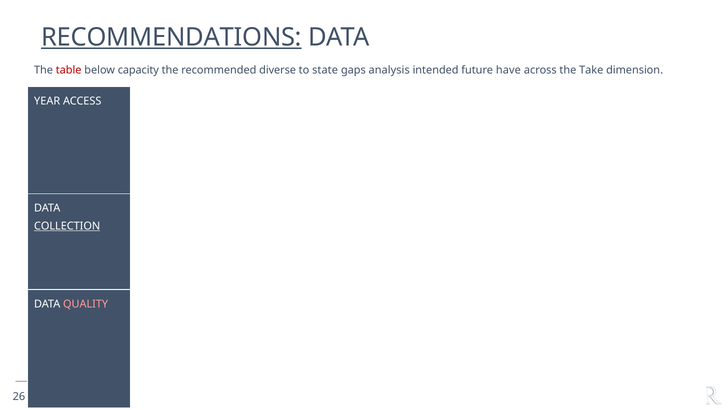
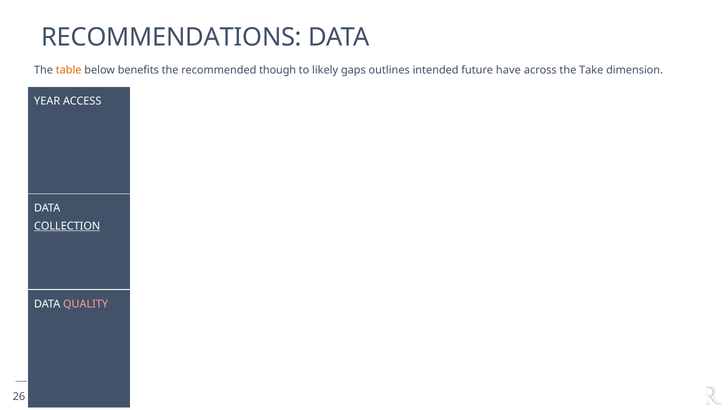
RECOMMENDATIONS underline: present -> none (172, 37)
table colour: red -> orange (69, 70)
capacity: capacity -> benefits (138, 70)
diverse: diverse -> though (278, 70)
state: state -> likely (325, 70)
analysis: analysis -> outlines (389, 70)
